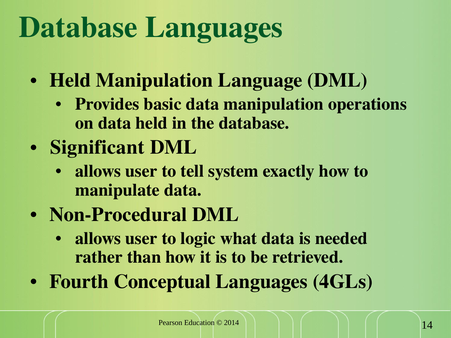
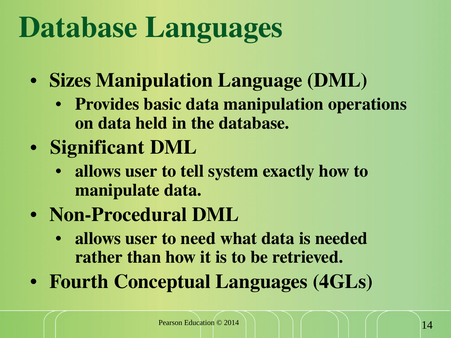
Held: Held -> Sizes (70, 80)
logic: logic -> need (198, 238)
